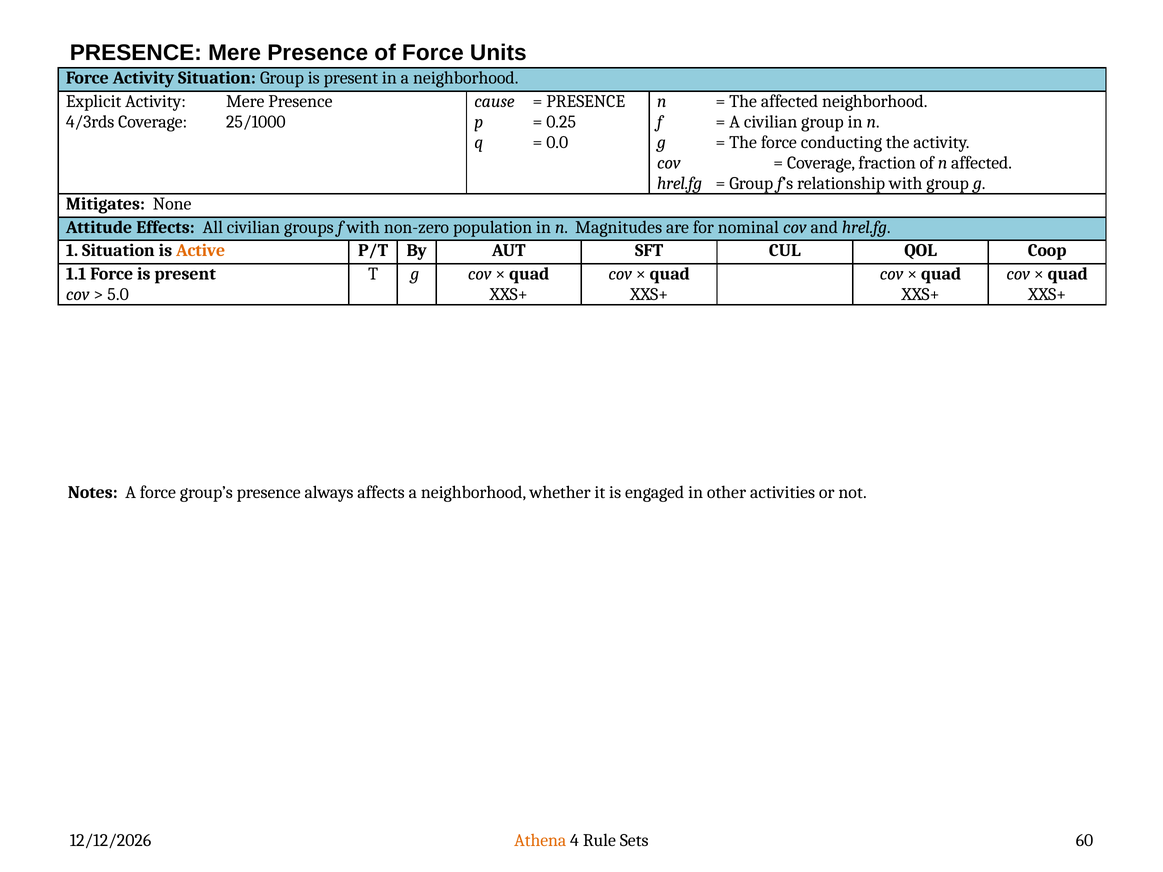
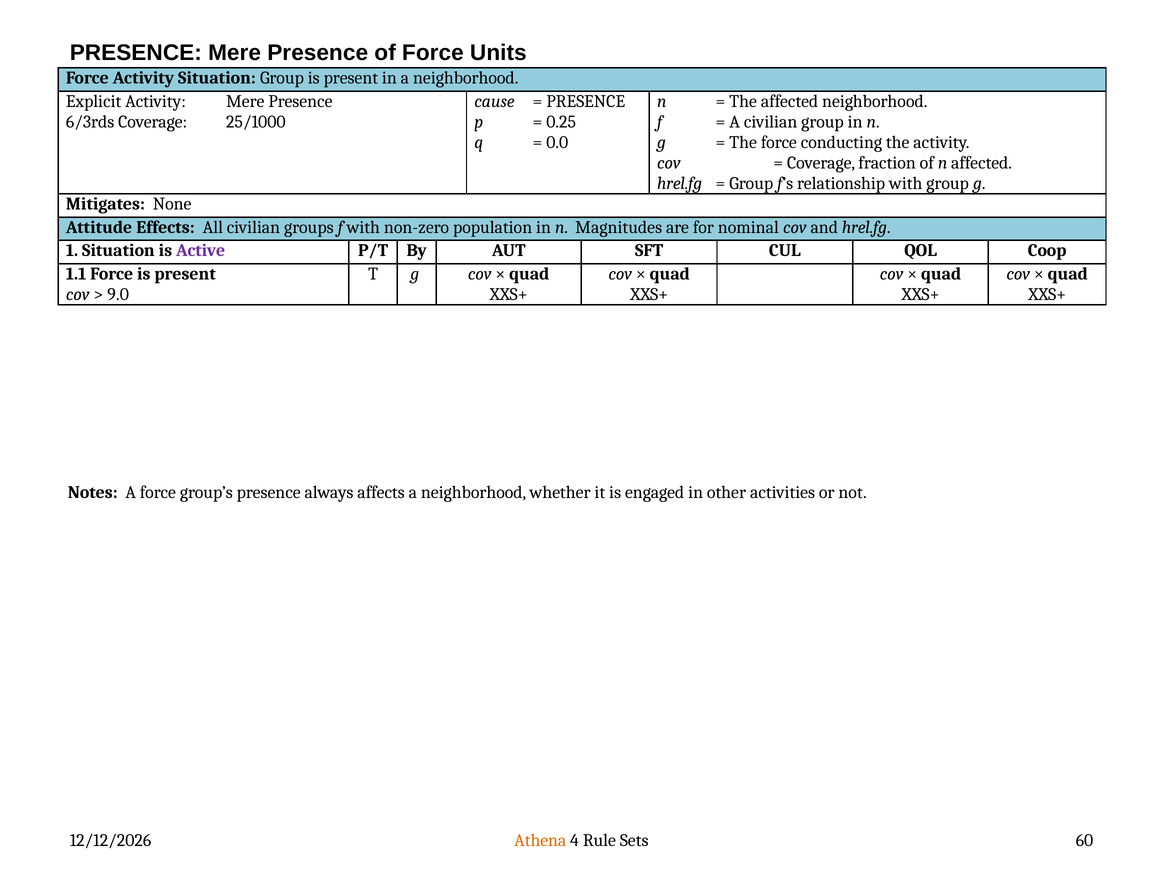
4/3rds: 4/3rds -> 6/3rds (90, 122)
Active colour: orange -> purple (201, 251)
5.0: 5.0 -> 9.0 (118, 295)
